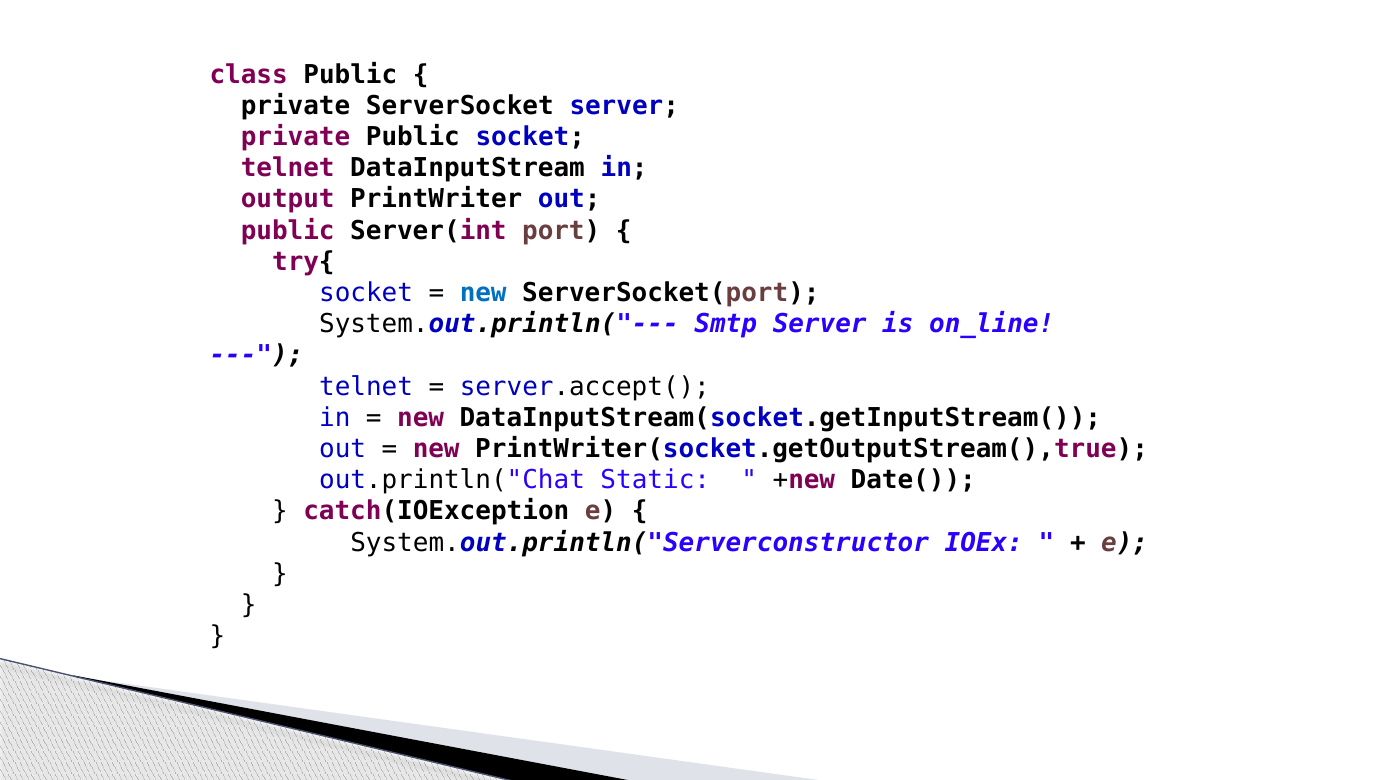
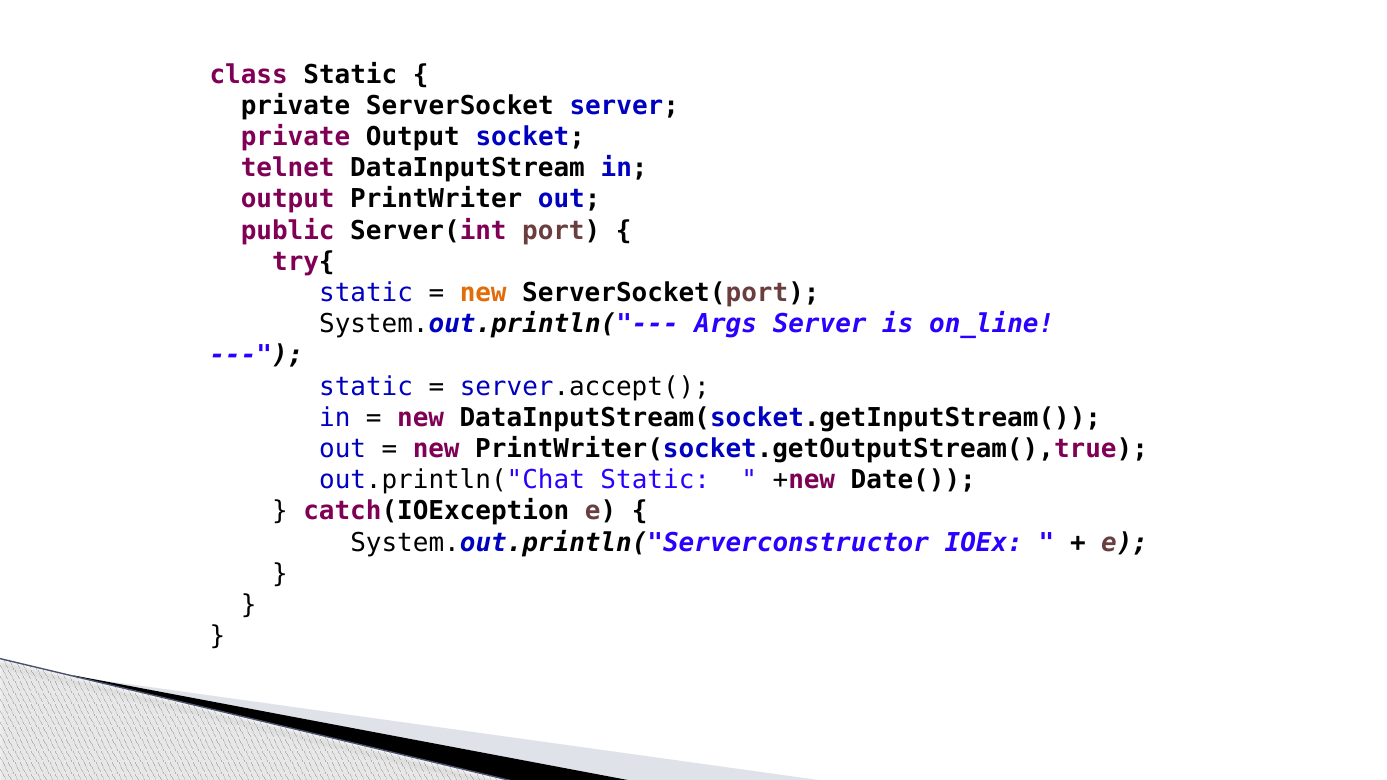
class Public: Public -> Static (350, 75)
private Public: Public -> Output (413, 137)
socket: socket -> static (366, 293)
new colour: blue -> orange (483, 293)
Smtp: Smtp -> Args (726, 324)
telnet: telnet -> static (366, 387)
